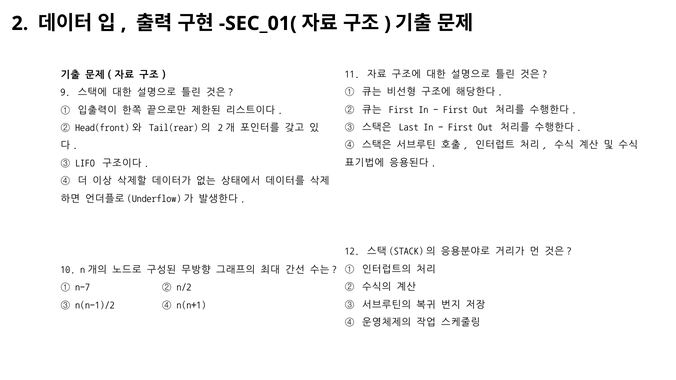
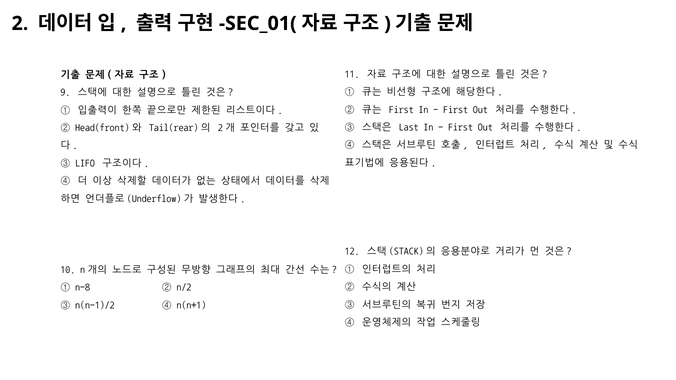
n-7: n-7 -> n-8 (83, 287)
